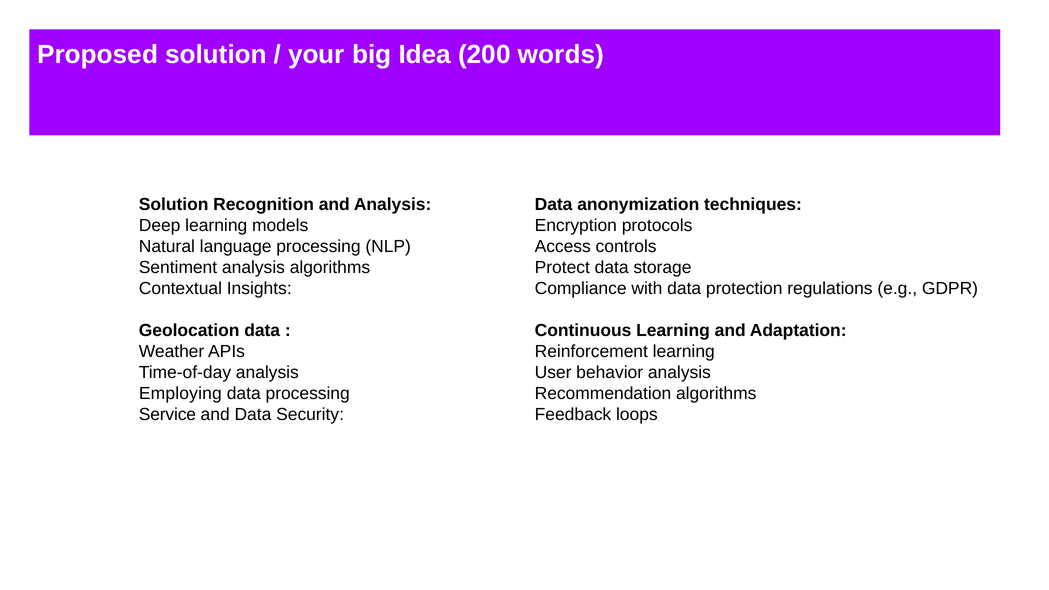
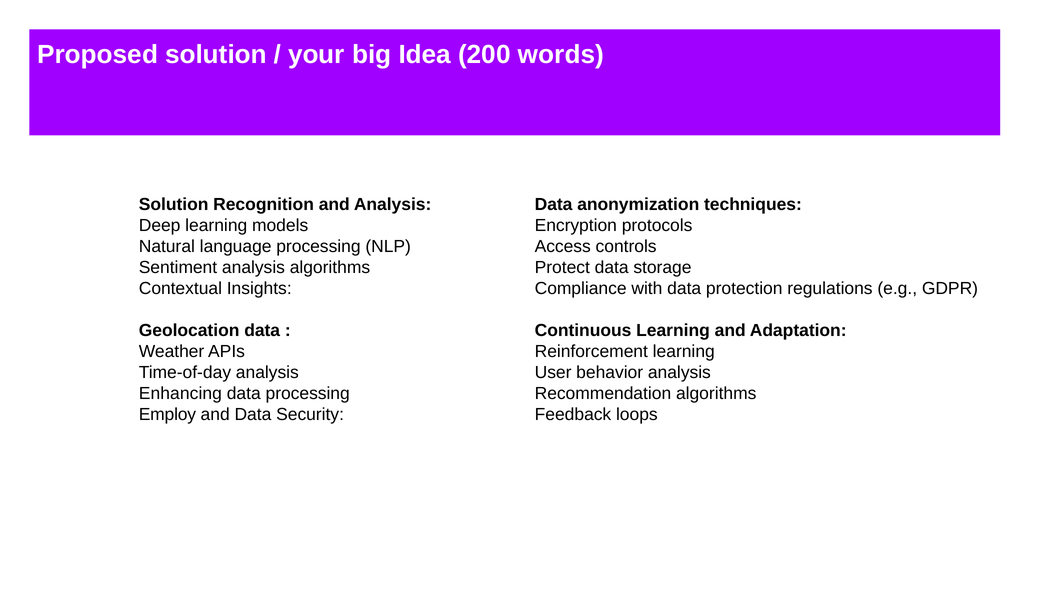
Employing: Employing -> Enhancing (180, 393)
Service: Service -> Employ (167, 414)
